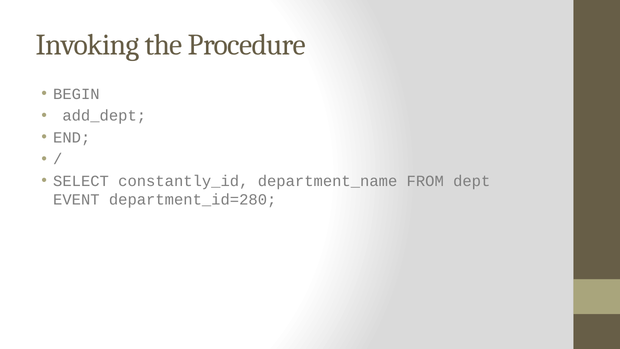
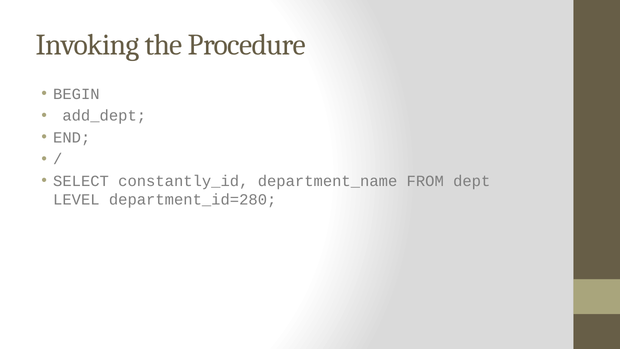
EVENT: EVENT -> LEVEL (76, 199)
